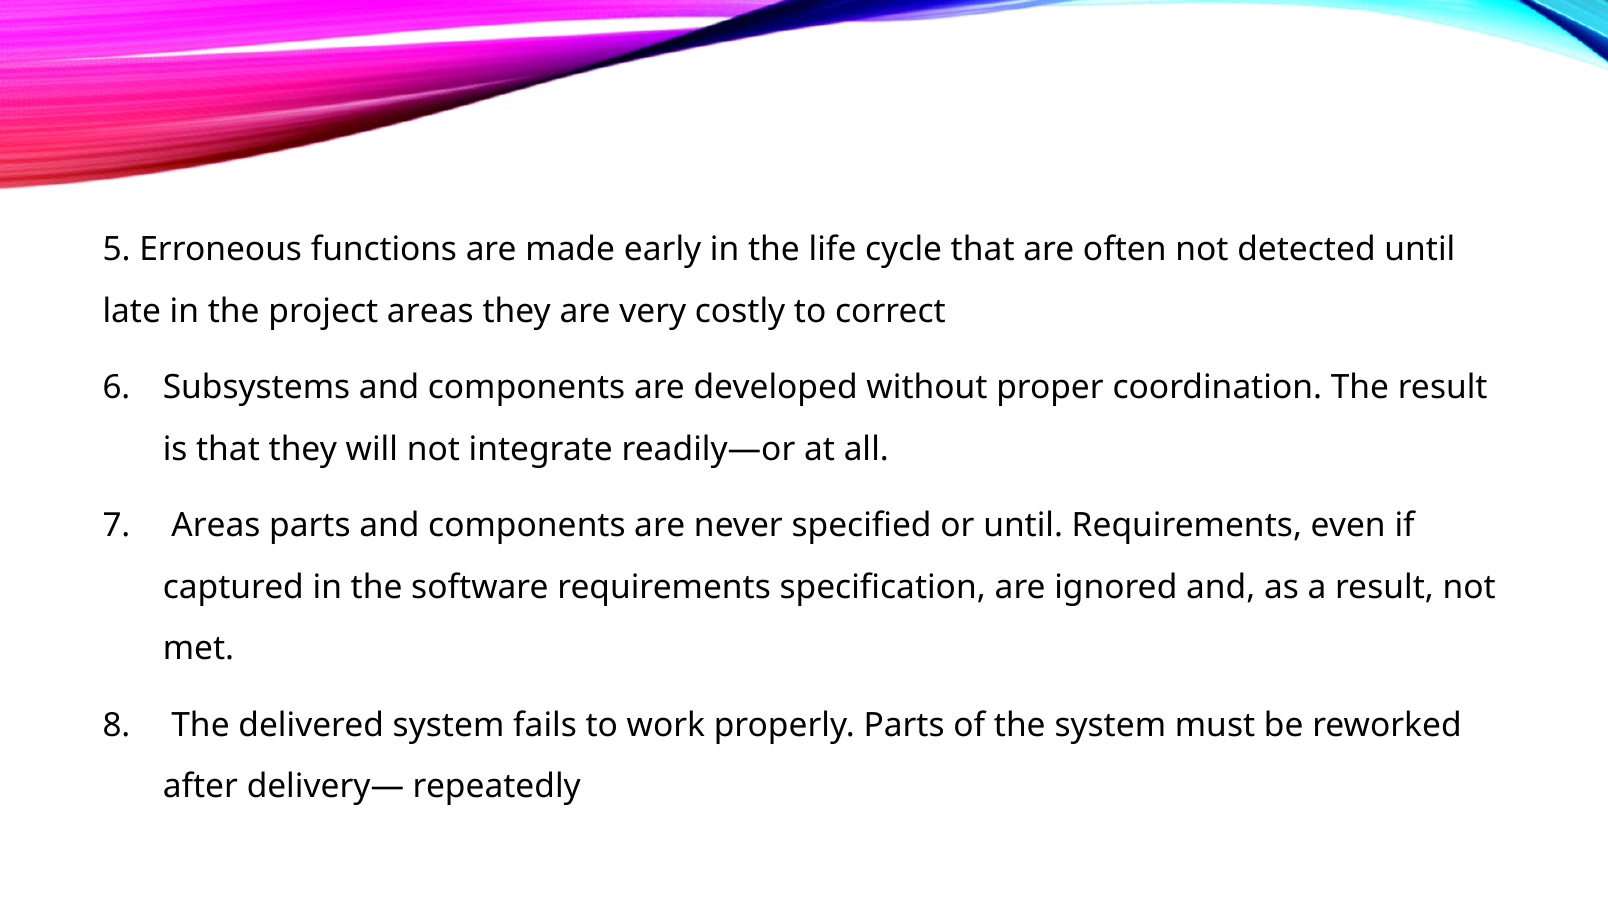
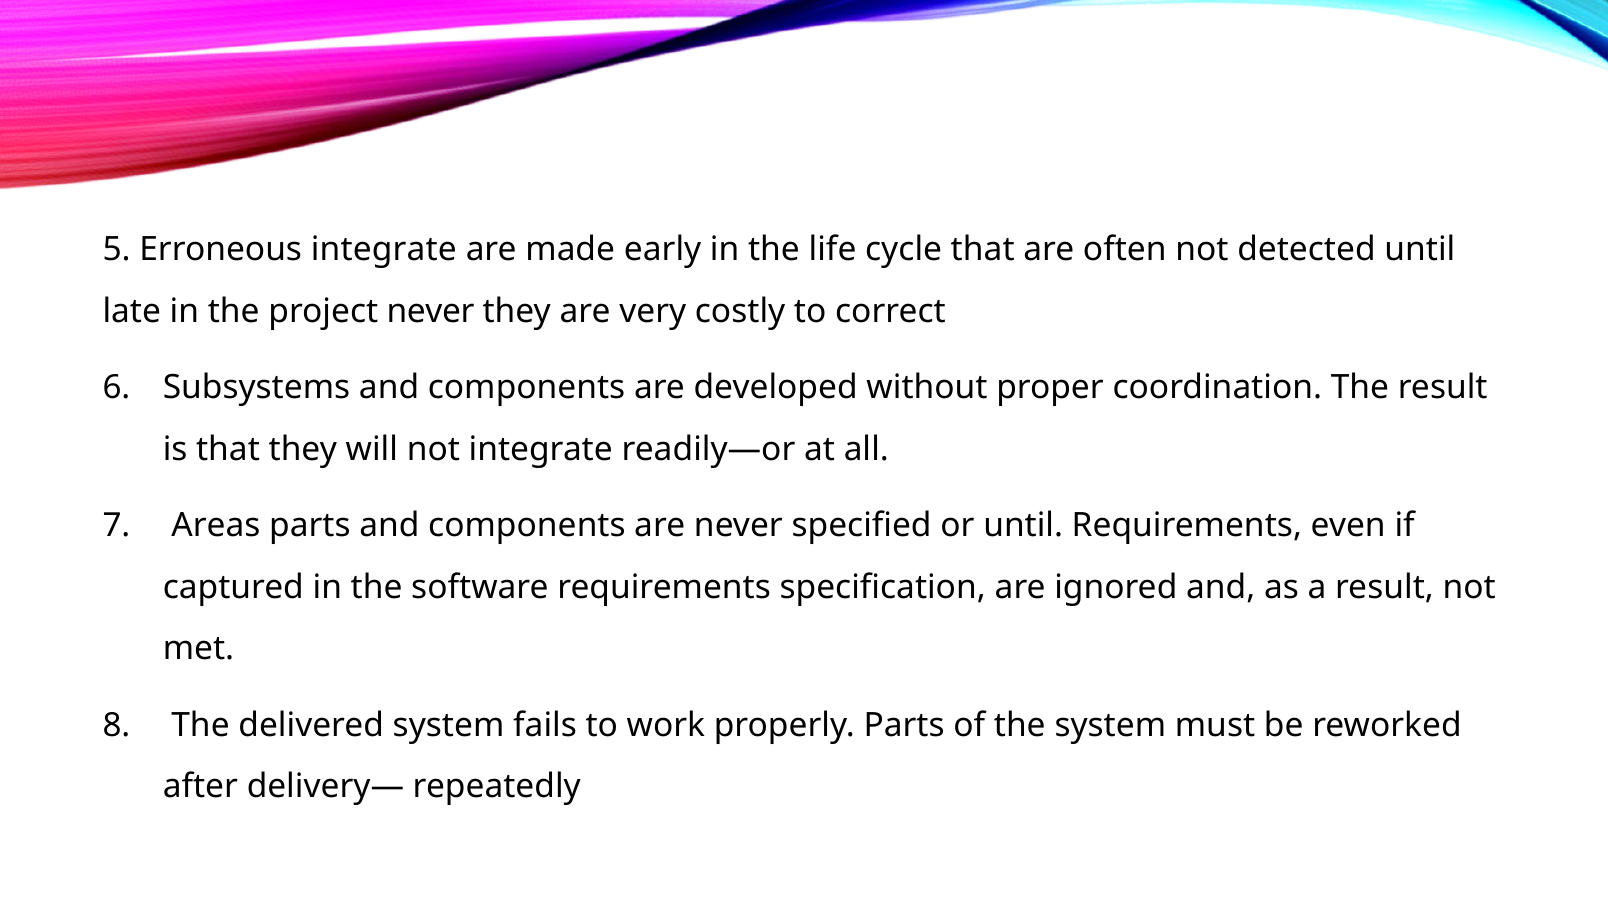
Erroneous functions: functions -> integrate (384, 250)
project areas: areas -> never (431, 312)
